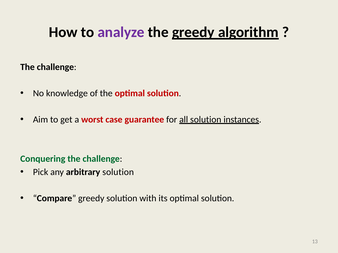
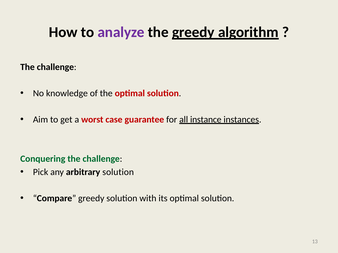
all solution: solution -> instance (206, 120)
